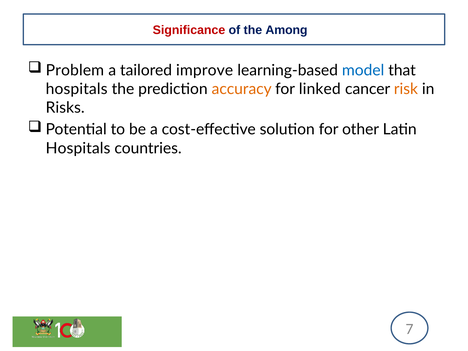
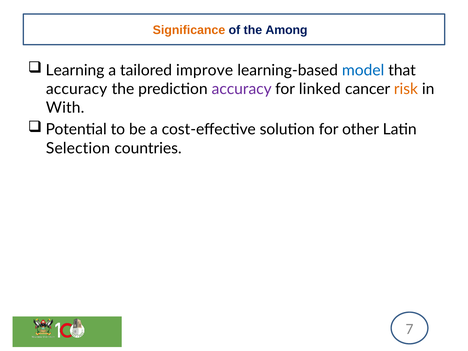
Significance colour: red -> orange (189, 30)
Problem: Problem -> Learning (75, 70)
hospitals: hospitals -> accuracy (77, 89)
accuracy colour: orange -> purple (242, 89)
Risks: Risks -> With (65, 108)
Hospitals: Hospitals -> Selection (78, 148)
